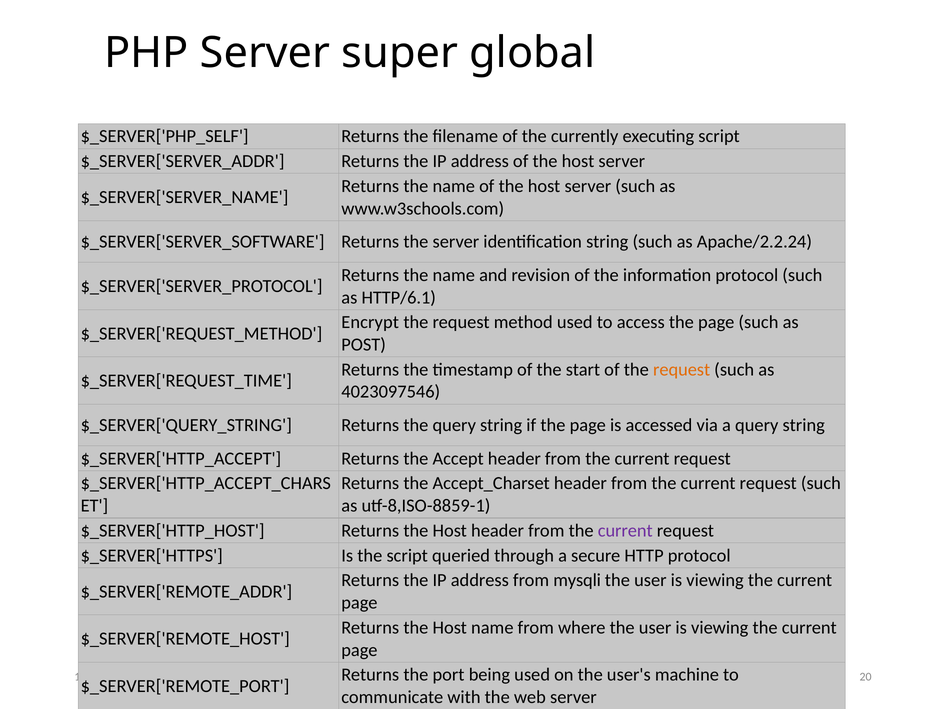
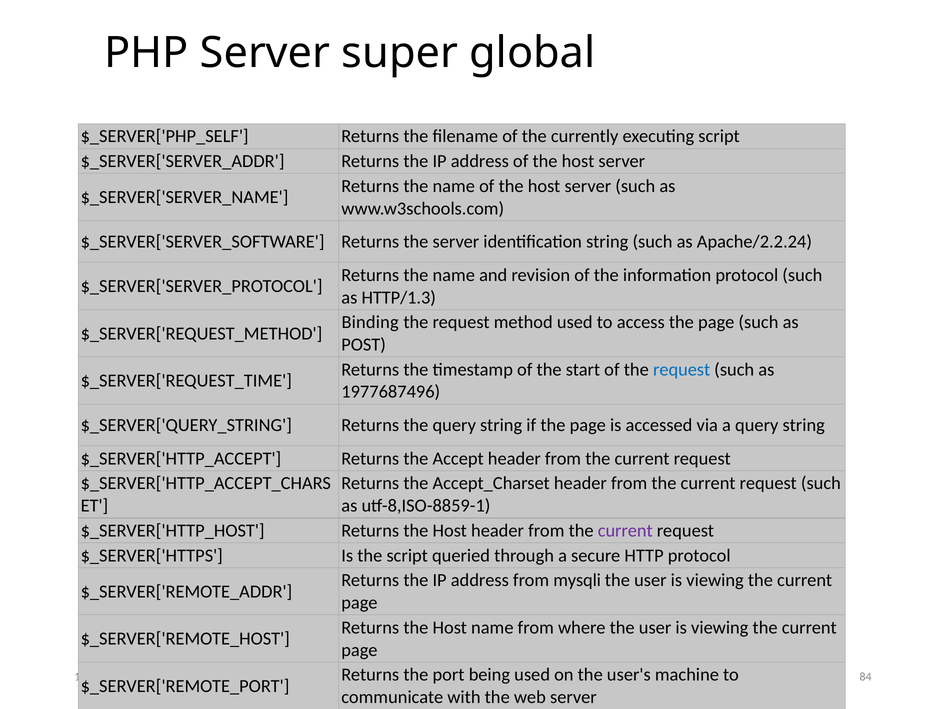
HTTP/6.1: HTTP/6.1 -> HTTP/1.3 (399, 298)
Encrypt: Encrypt -> Binding (370, 323)
request colour: orange -> blue (682, 370)
4023097546: 4023097546 -> 1977687496 (391, 392)
20: 20 -> 84 (866, 677)
